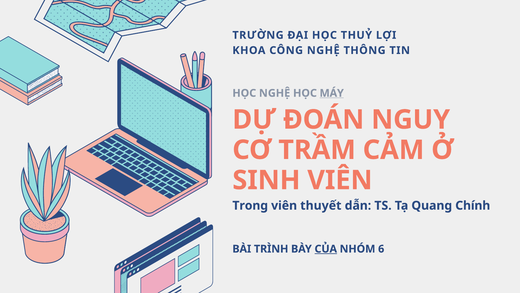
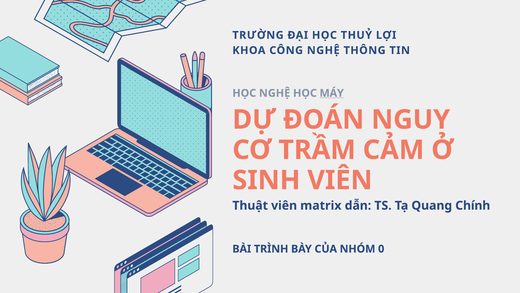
Trong: Trong -> Thuật (250, 205)
thuyết: thuyết -> matrix (321, 205)
CỦA underline: present -> none (326, 249)
6: 6 -> 0 (381, 249)
